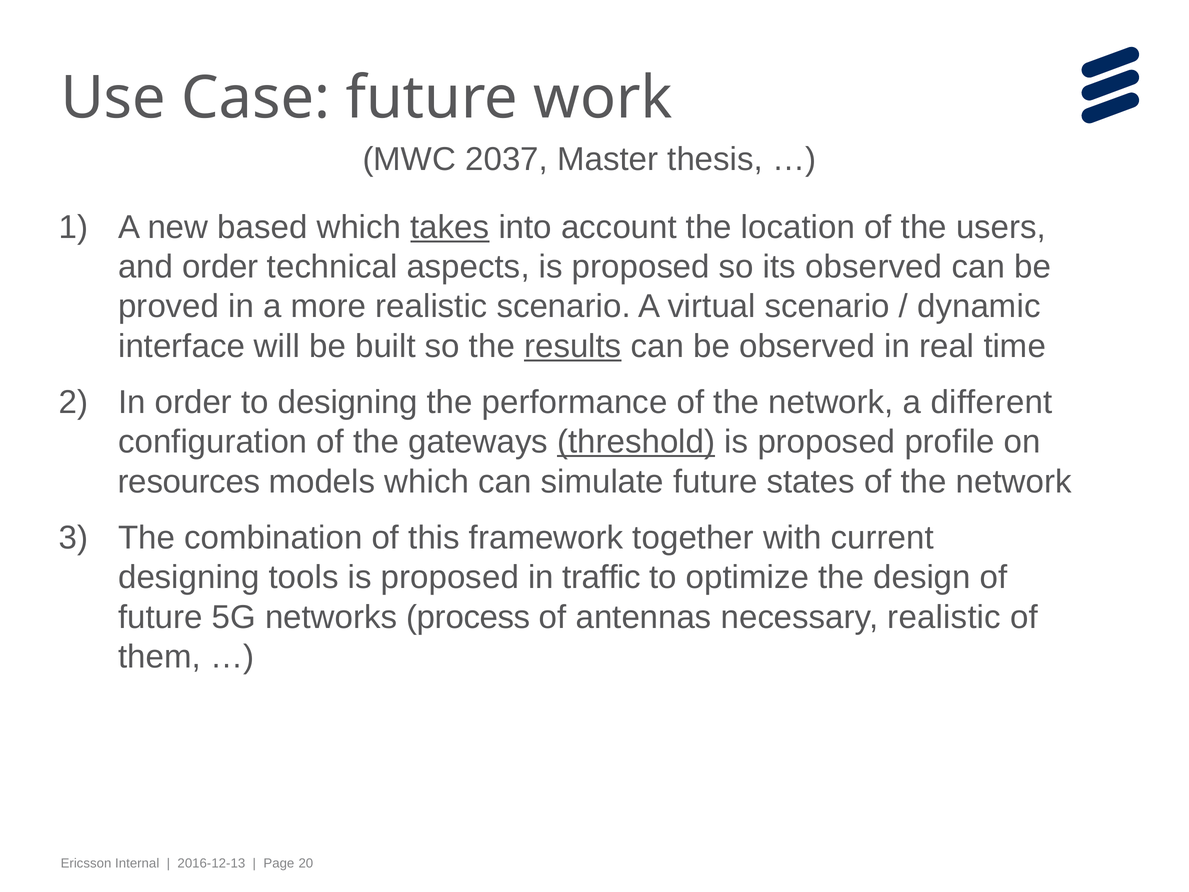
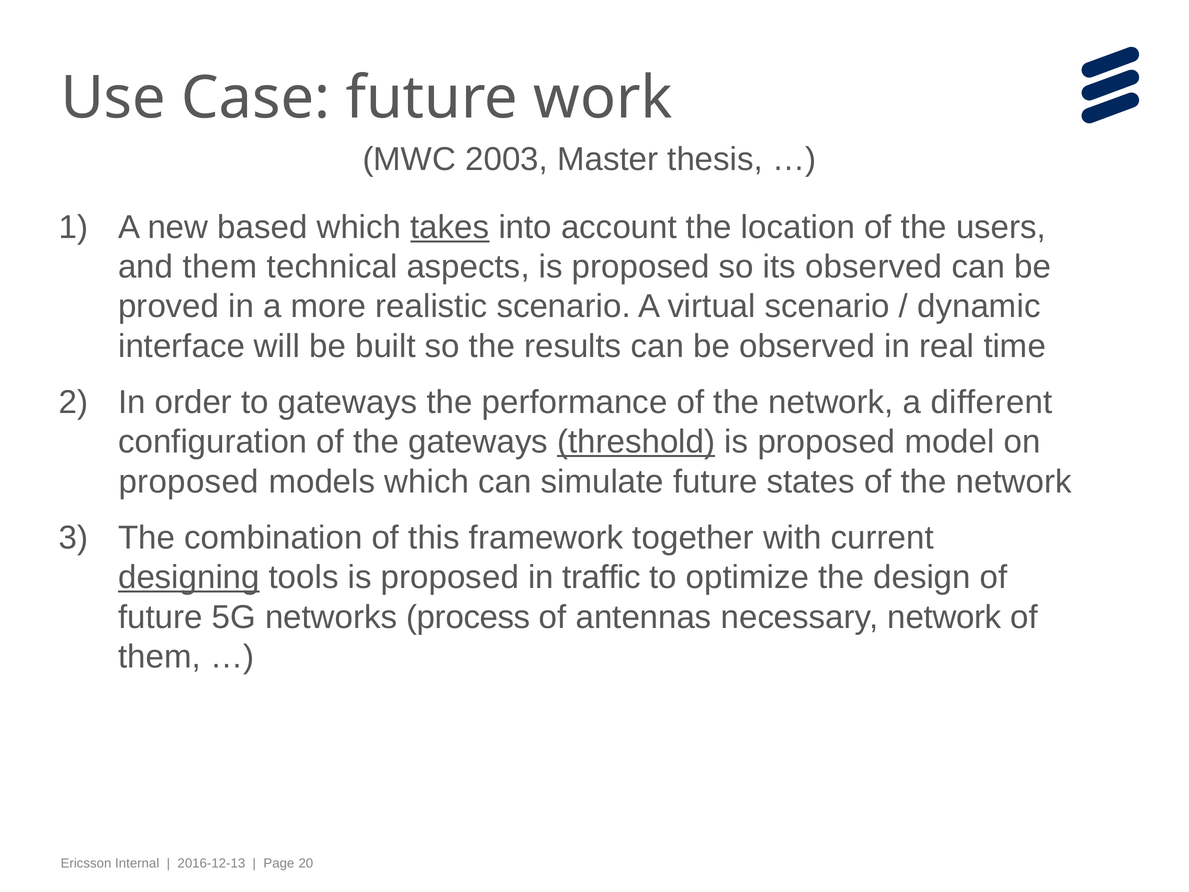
2037: 2037 -> 2003 (507, 159)
and order: order -> them (220, 267)
results underline: present -> none (573, 346)
to designing: designing -> gateways (348, 402)
profile: profile -> model (950, 442)
resources: resources -> proposed (189, 481)
designing underline: none -> present (189, 577)
necessary realistic: realistic -> network (944, 617)
